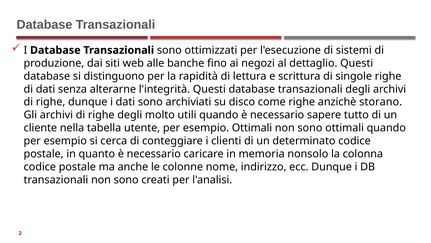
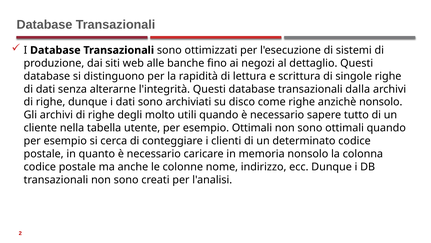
transazionali degli: degli -> dalla (358, 89)
anzichè storano: storano -> nonsolo (381, 102)
